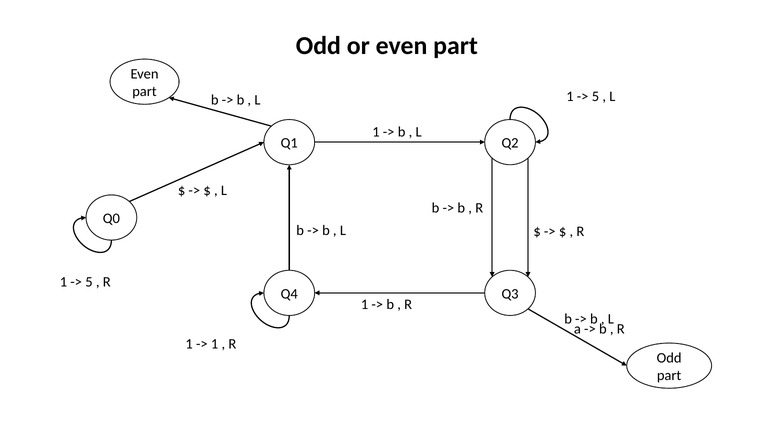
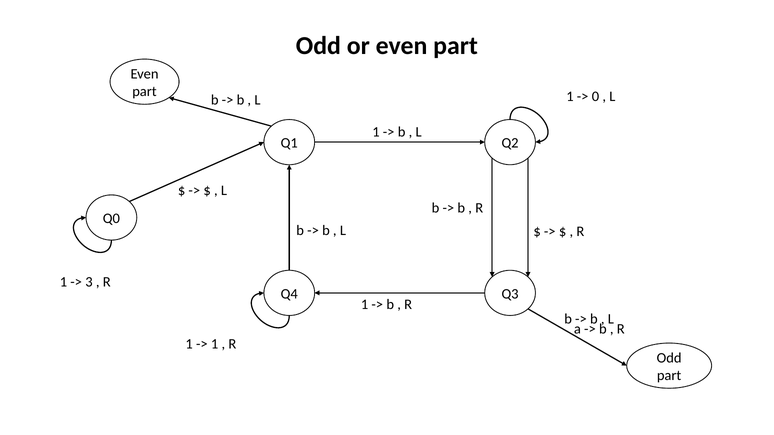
5: 5 -> 0 (595, 97)
5: 5 -> 3 (89, 282)
